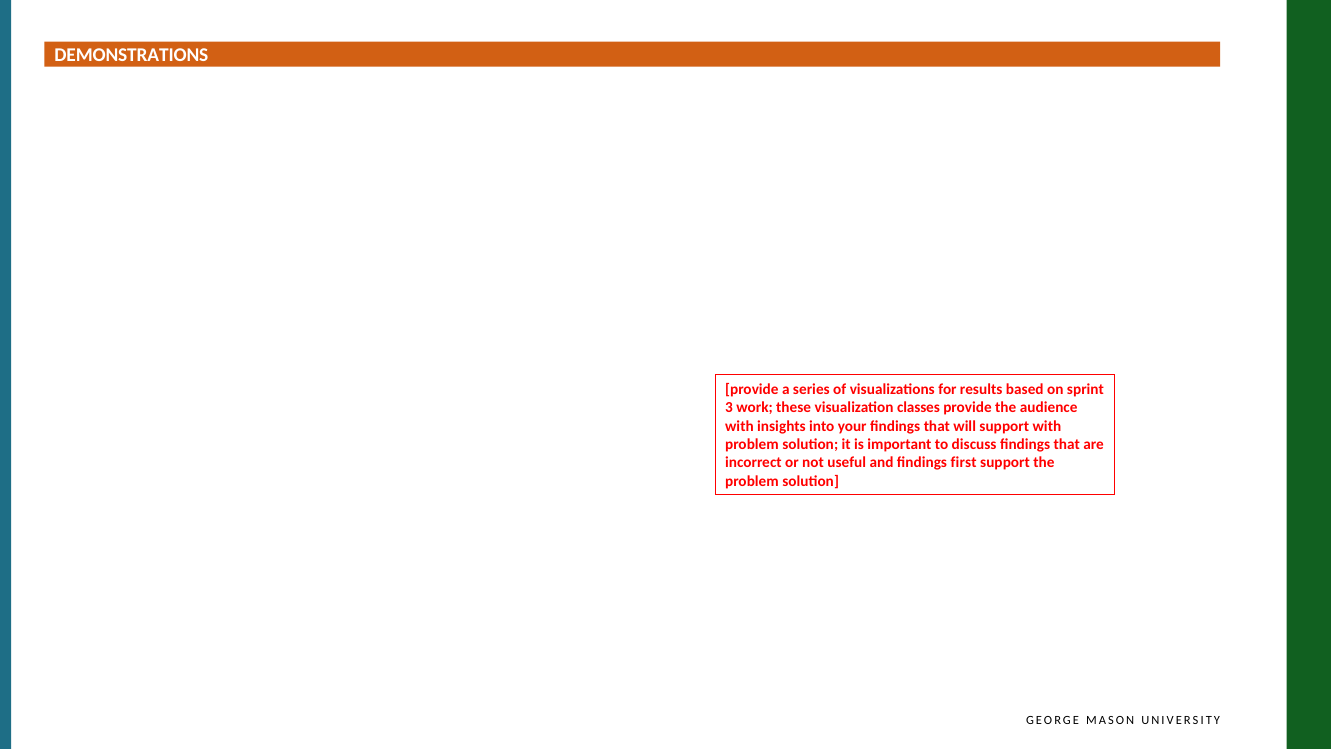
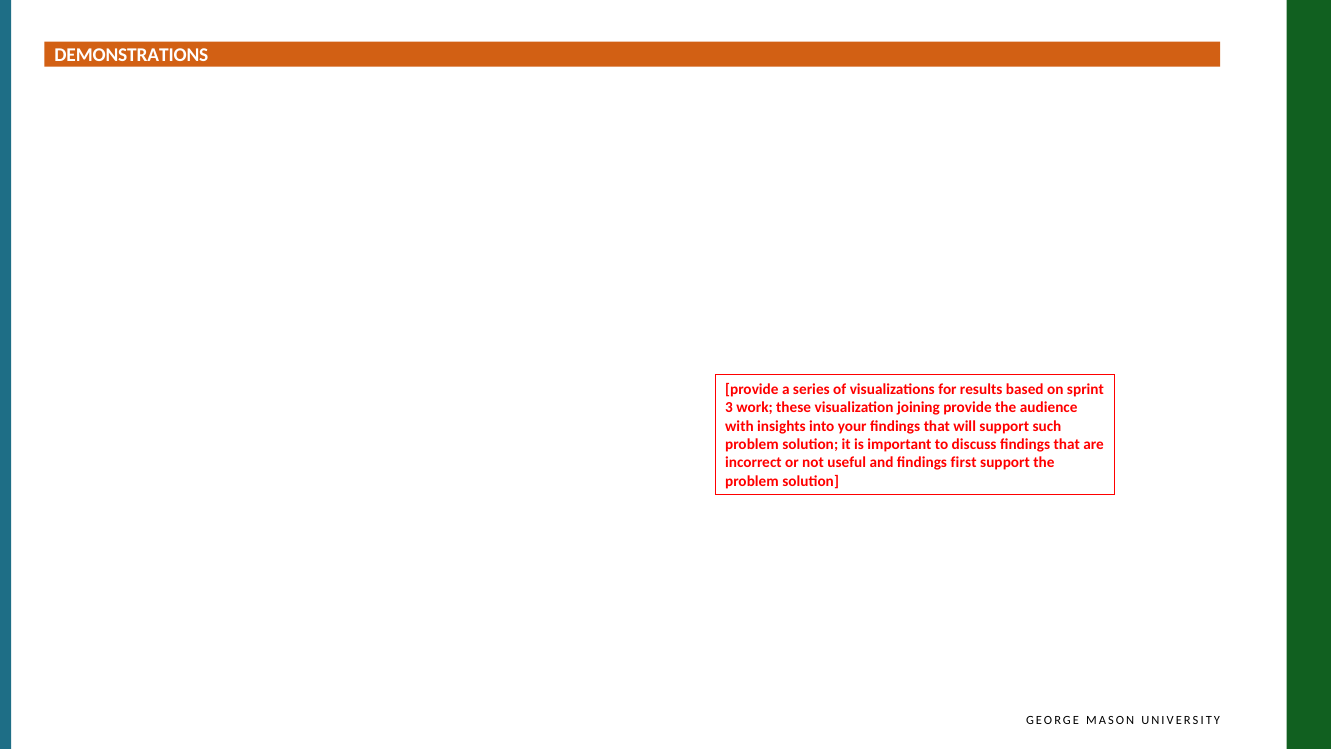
classes: classes -> joining (918, 408)
support with: with -> such (1047, 426)
